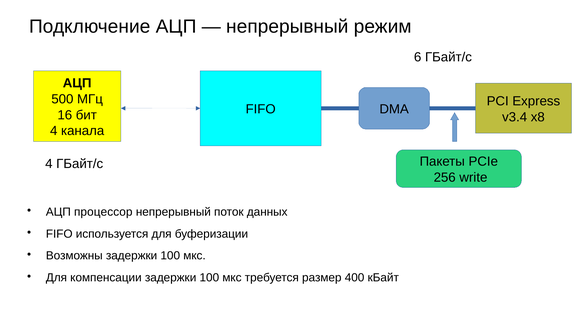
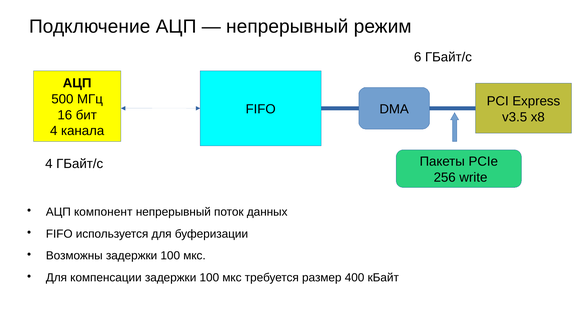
v3.4: v3.4 -> v3.5 (515, 117)
процессор: процессор -> компонент (103, 212)
